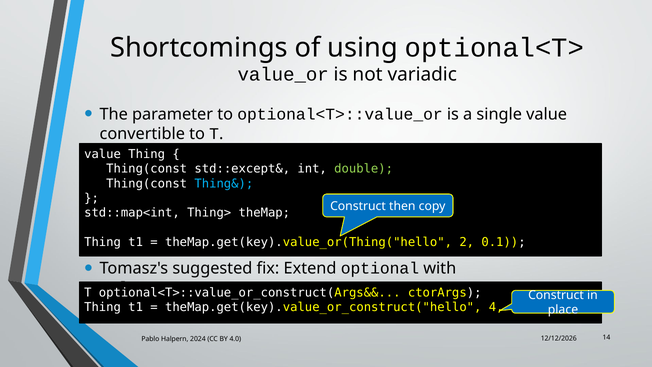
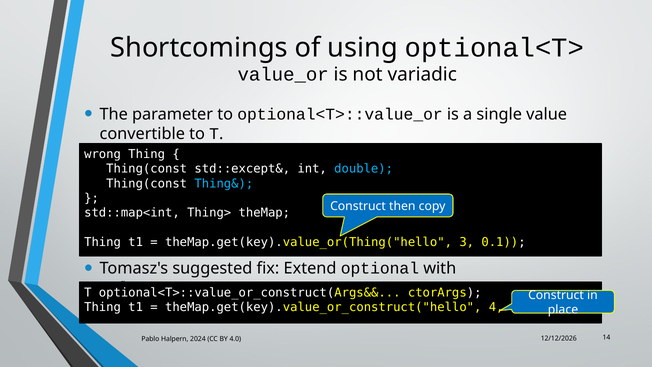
value: value -> wrong (103, 154)
double colour: light green -> light blue (364, 169)
2: 2 -> 3 (467, 242)
